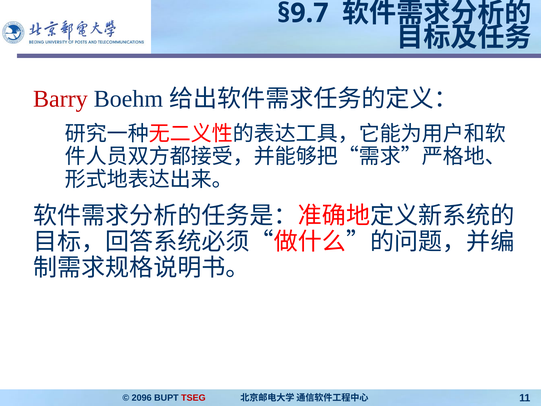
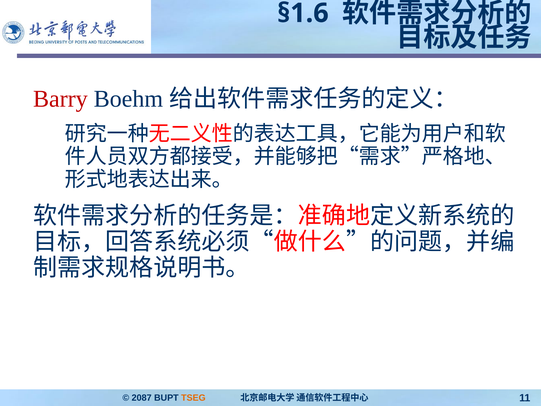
§9.7: §9.7 -> §1.6 (303, 13)
2096: 2096 -> 2087 (142, 398)
TSEG colour: red -> orange (193, 398)
